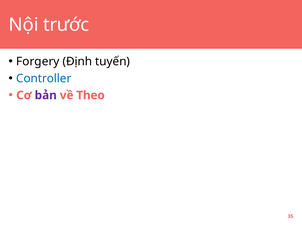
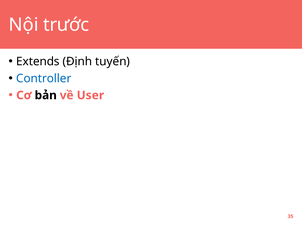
Forgery: Forgery -> Extends (38, 61)
bản colour: purple -> black (46, 95)
Theo: Theo -> User (90, 95)
